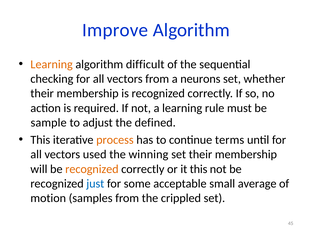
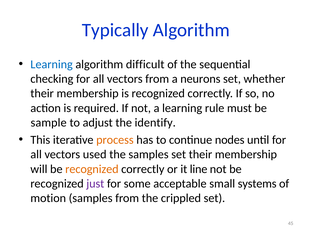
Improve: Improve -> Typically (115, 30)
Learning colour: orange -> blue (52, 64)
defined: defined -> identify (155, 123)
terms: terms -> nodes (230, 140)
the winning: winning -> samples (149, 154)
it this: this -> line (199, 169)
just colour: blue -> purple (95, 184)
average: average -> systems (257, 184)
